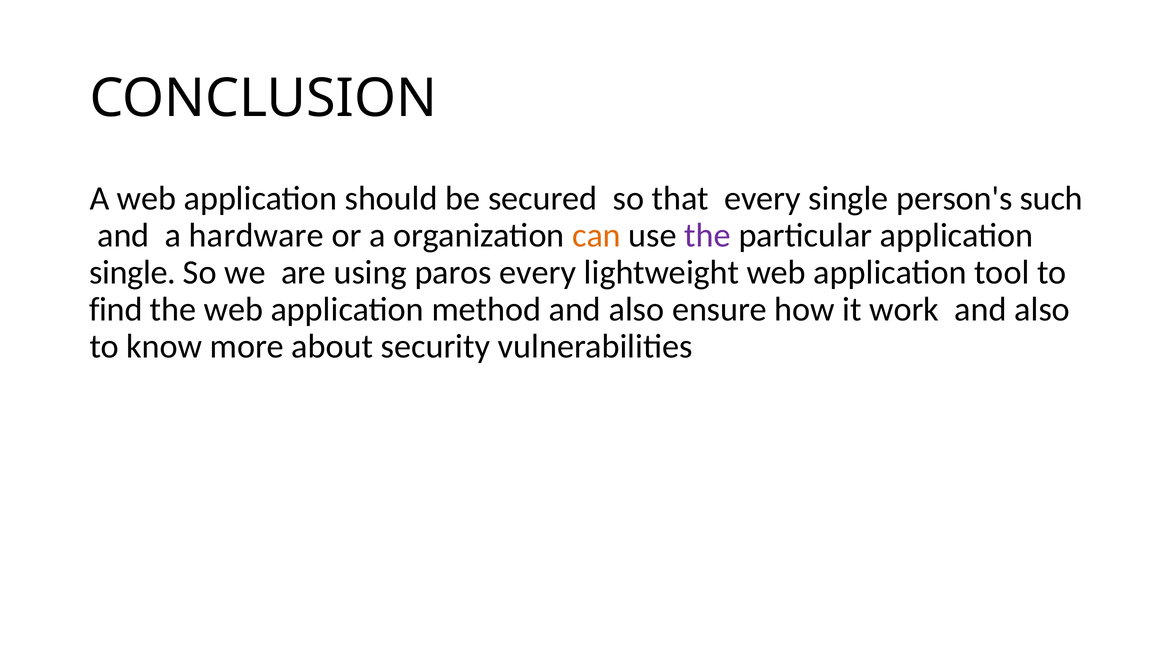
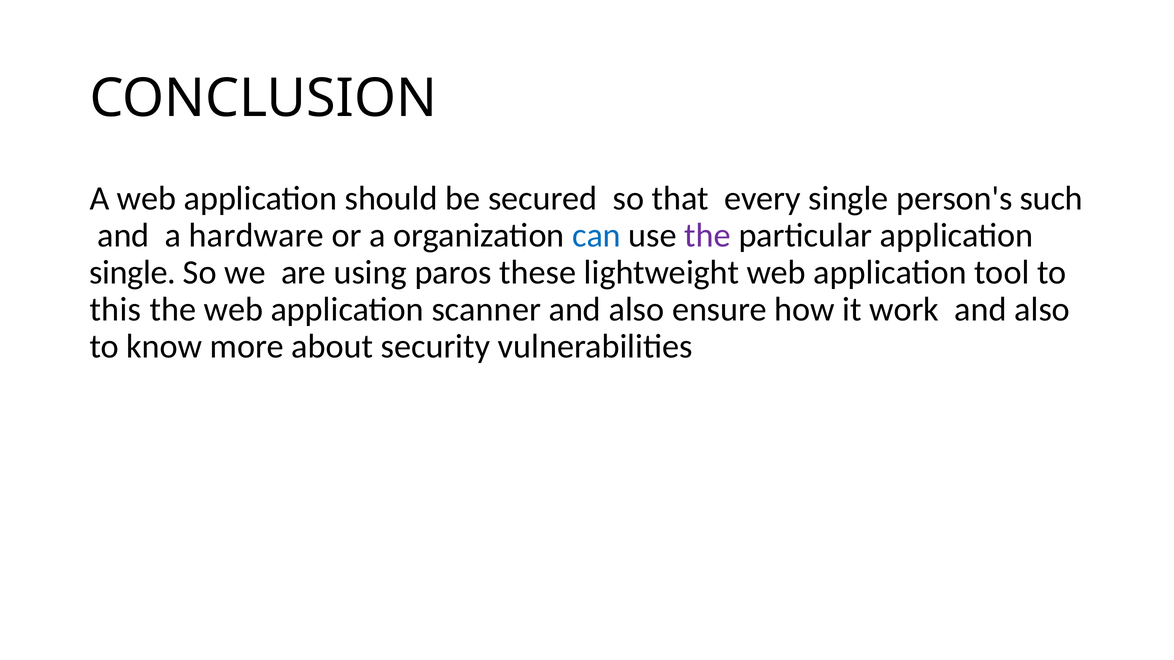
can colour: orange -> blue (597, 235)
paros every: every -> these (538, 272)
find: find -> this (116, 309)
method: method -> scanner (486, 309)
